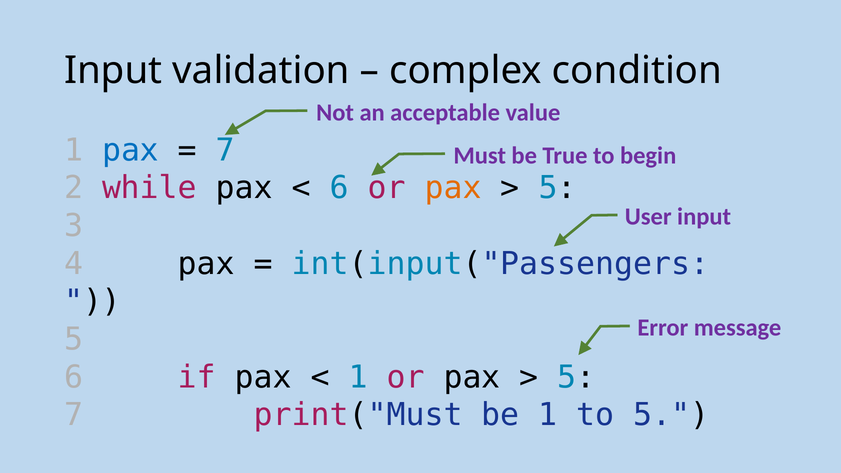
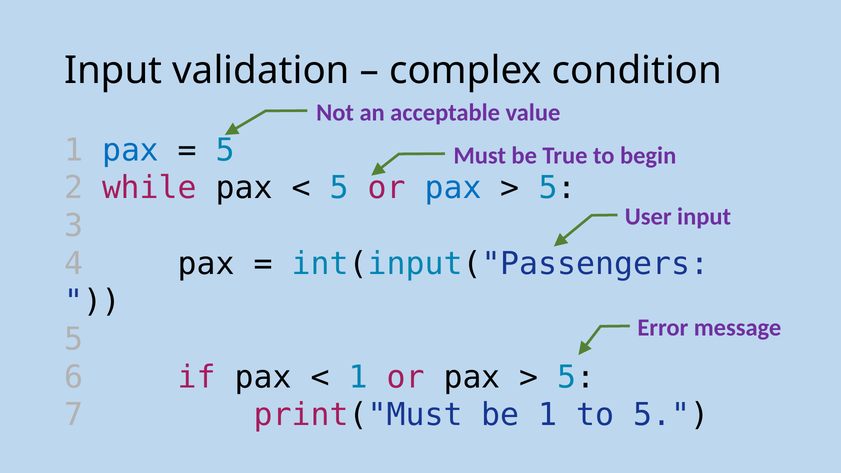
7: 7 -> 5 (225, 150)
6: 6 -> 5 (339, 188)
pax colour: orange -> blue (453, 188)
